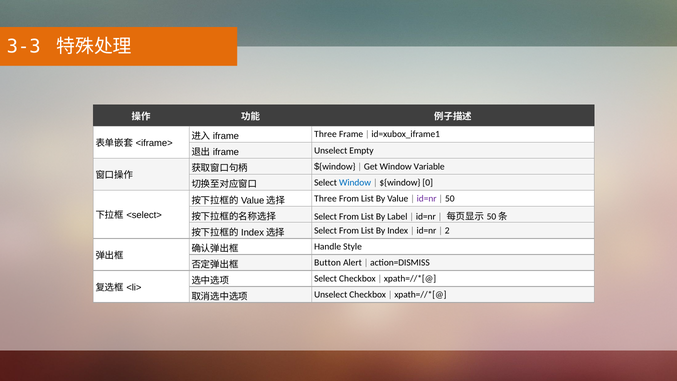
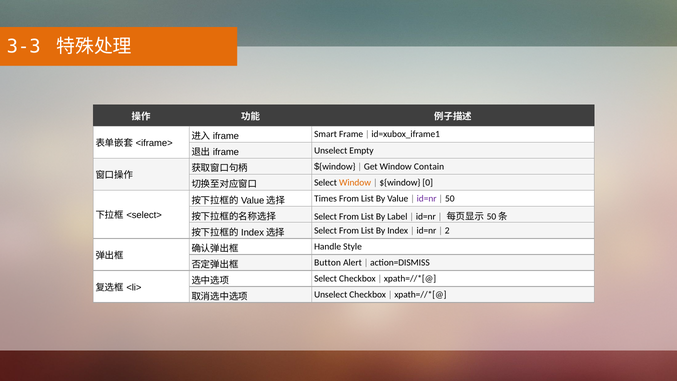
Three: Three -> Smart (326, 134)
Variable: Variable -> Contain (429, 166)
Window colour: blue -> orange (355, 182)
Three: Three -> Times (326, 198)
